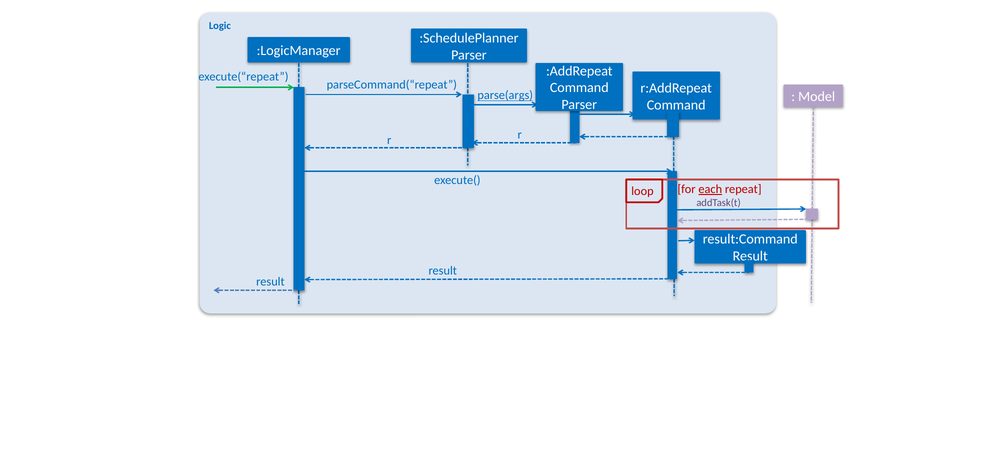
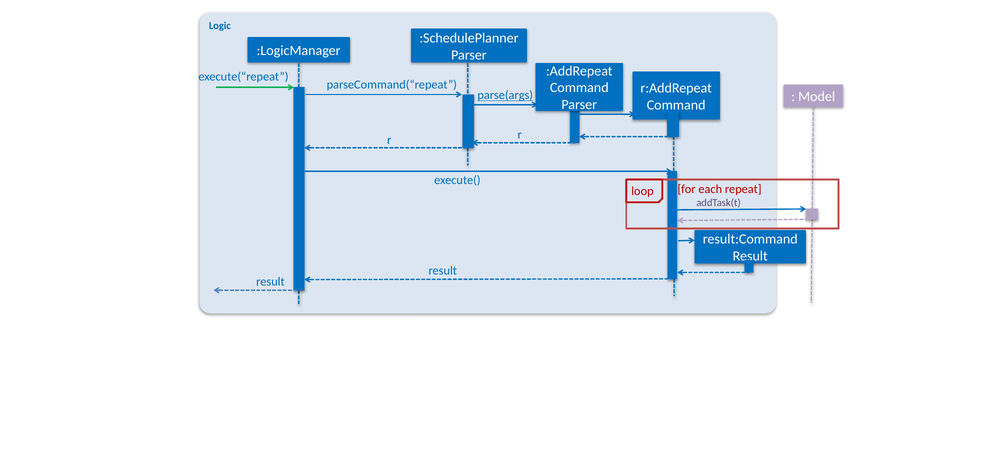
each underline: present -> none (710, 189)
